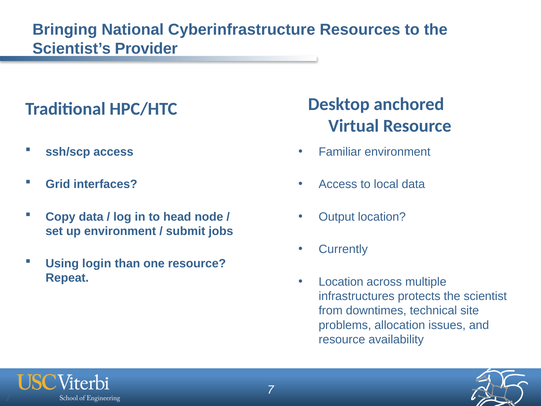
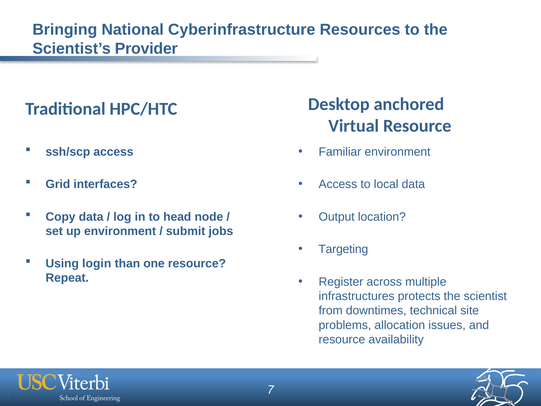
Currently: Currently -> Targeting (343, 249)
Location: Location -> Register (341, 282)
